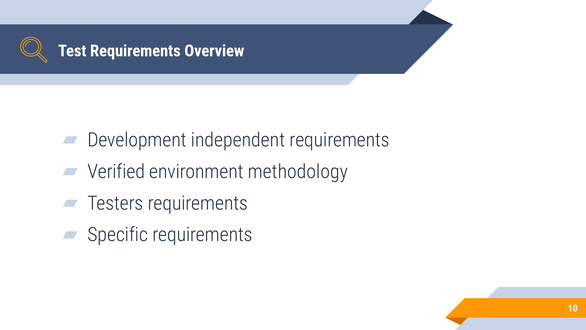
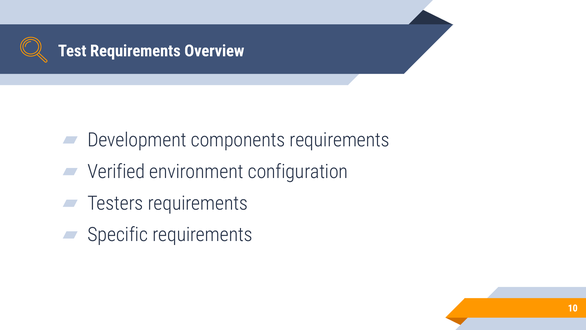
independent: independent -> components (238, 140)
methodology: methodology -> configuration (298, 171)
